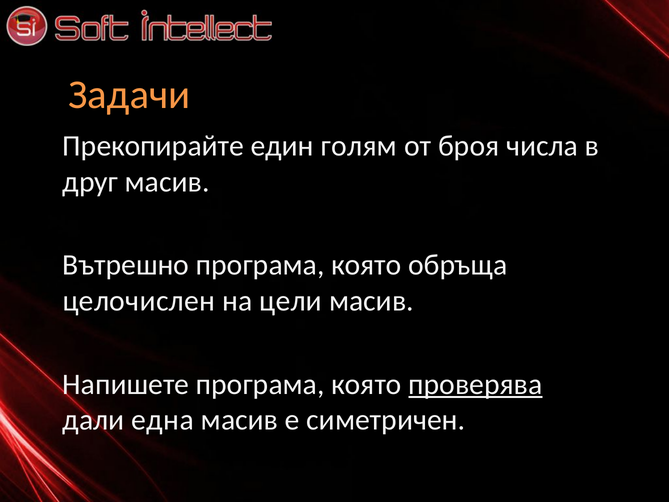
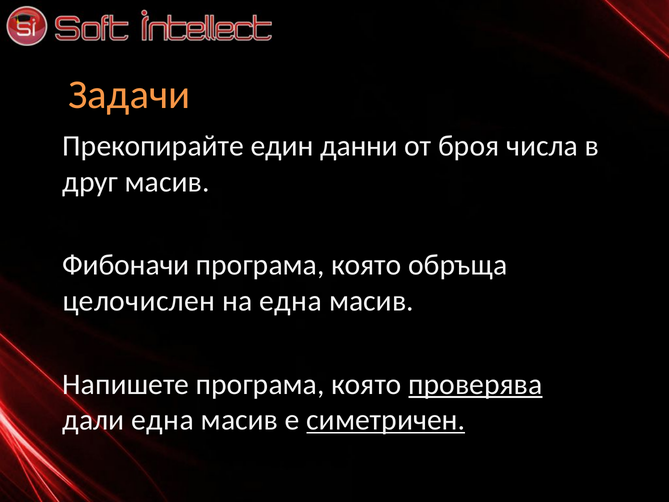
голям: голям -> данни (359, 146)
Вътрешно: Вътрешно -> Фибоначи (126, 265)
на цели: цели -> една (291, 301)
симетричен underline: none -> present (386, 420)
